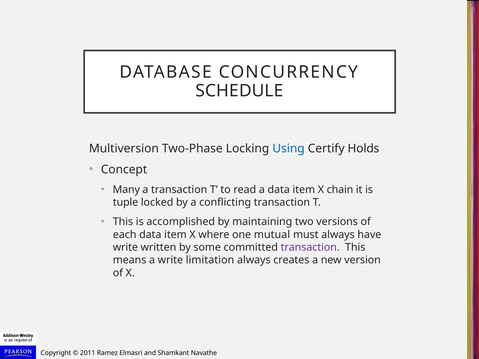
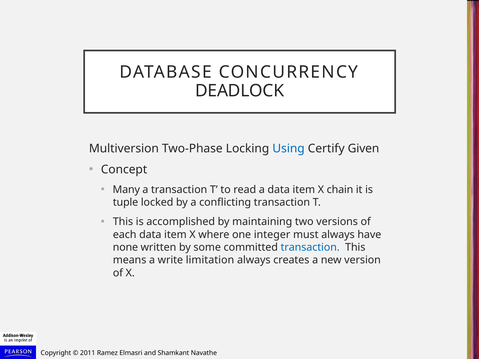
SCHEDULE: SCHEDULE -> DEADLOCK (240, 91)
Holds: Holds -> Given (363, 149)
mutual: mutual -> integer (272, 235)
write: write -> none (125, 247)
transaction colour: purple -> blue (310, 247)
